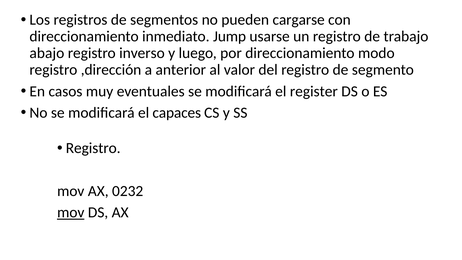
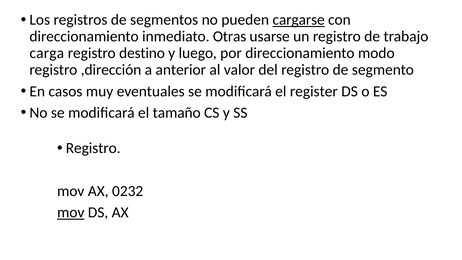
cargarse underline: none -> present (299, 20)
Jump: Jump -> Otras (230, 36)
abajo: abajo -> carga (47, 53)
inverso: inverso -> destino (142, 53)
capaces: capaces -> tamaño (177, 113)
